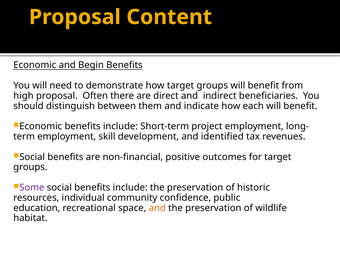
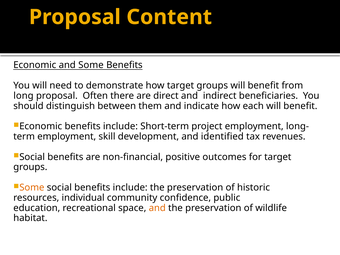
and Begin: Begin -> Some (91, 65)
high: high -> long (23, 96)
Some colour: purple -> orange (32, 188)
